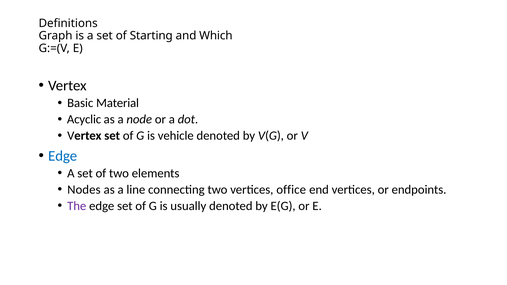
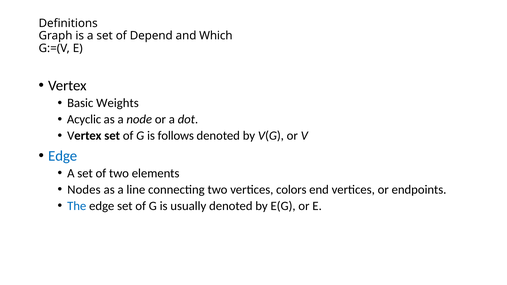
Starting: Starting -> Depend (151, 36)
Material: Material -> Weights (117, 103)
vehicle: vehicle -> follows (176, 136)
office: office -> colors (291, 190)
The colour: purple -> blue (77, 206)
